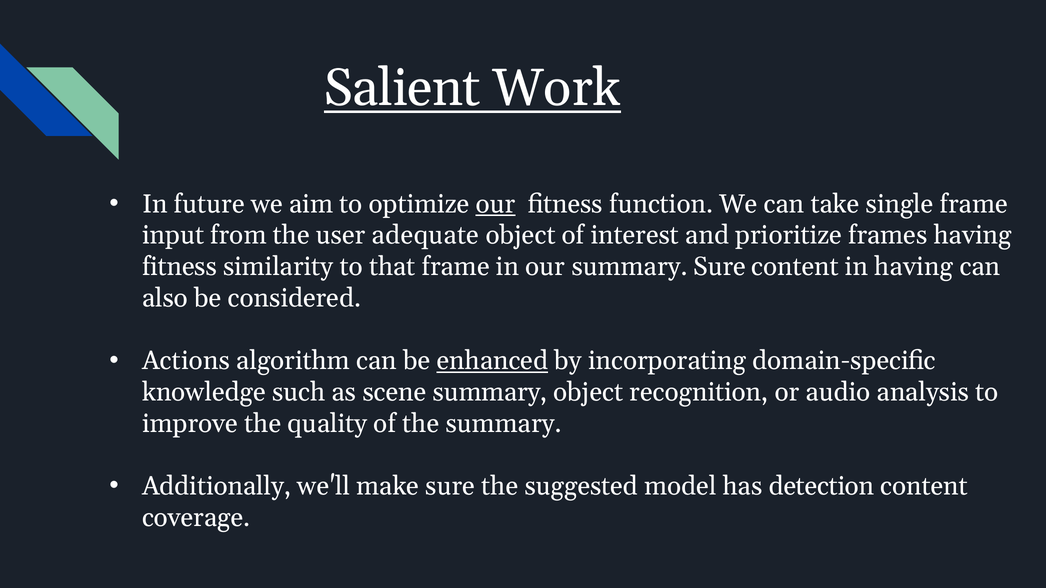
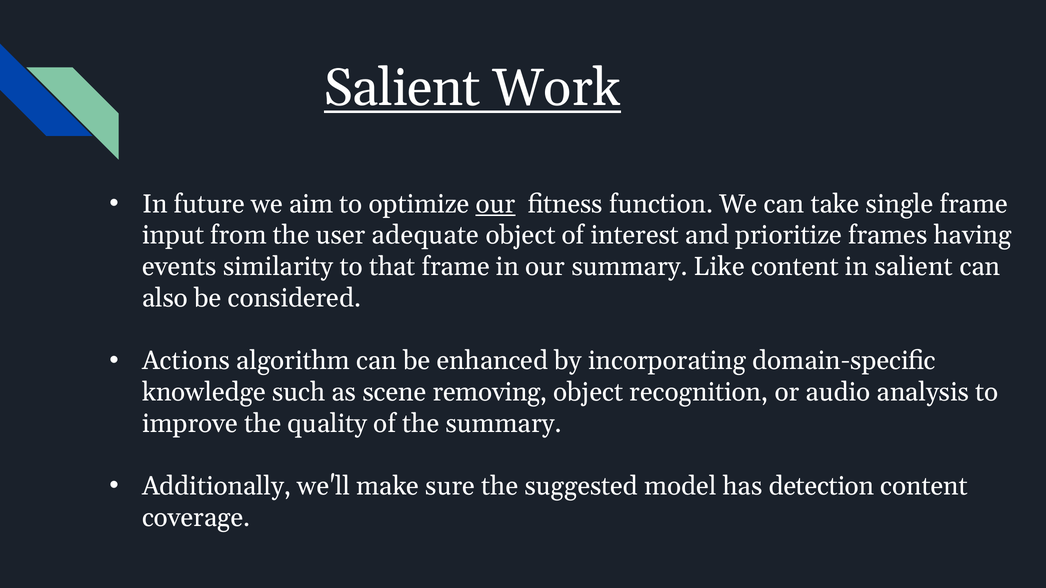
fitness: fitness -> events (179, 267)
summary Sure: Sure -> Like (719, 267)
in having: having -> salient (914, 267)
enhanced underline: present -> none (492, 361)
scene summary: summary -> removing (490, 392)
